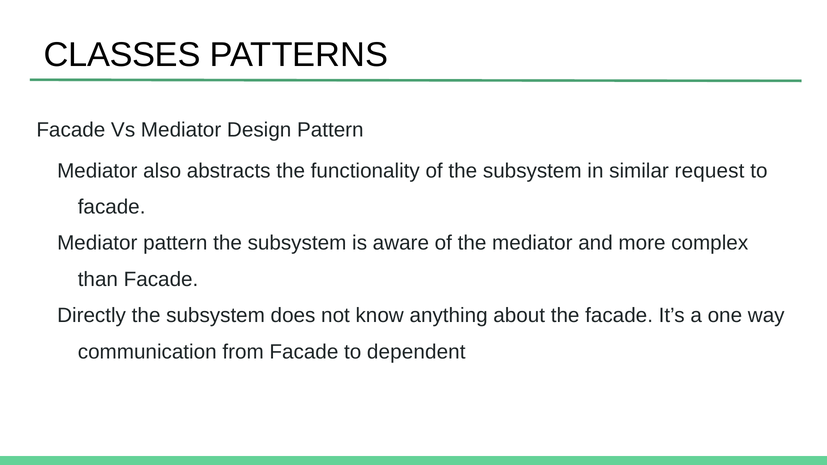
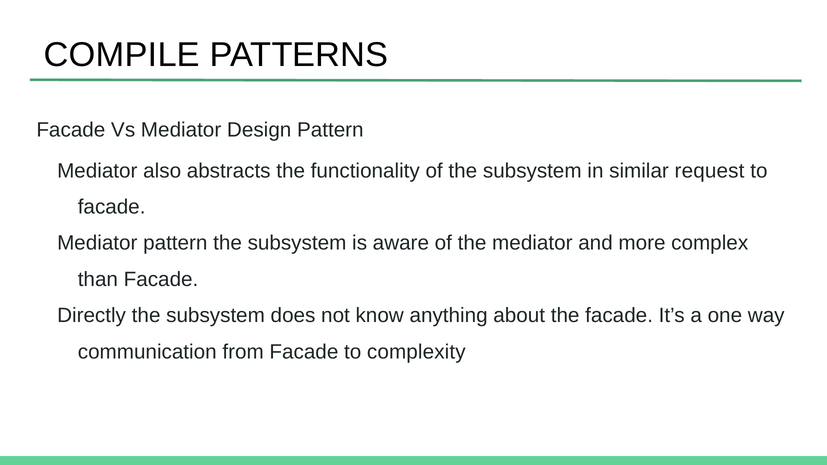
CLASSES: CLASSES -> COMPILE (122, 55)
dependent: dependent -> complexity (416, 352)
